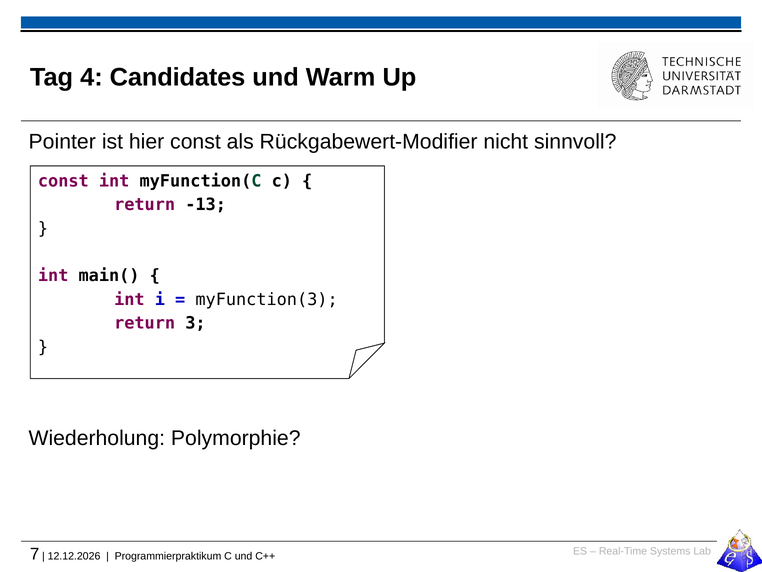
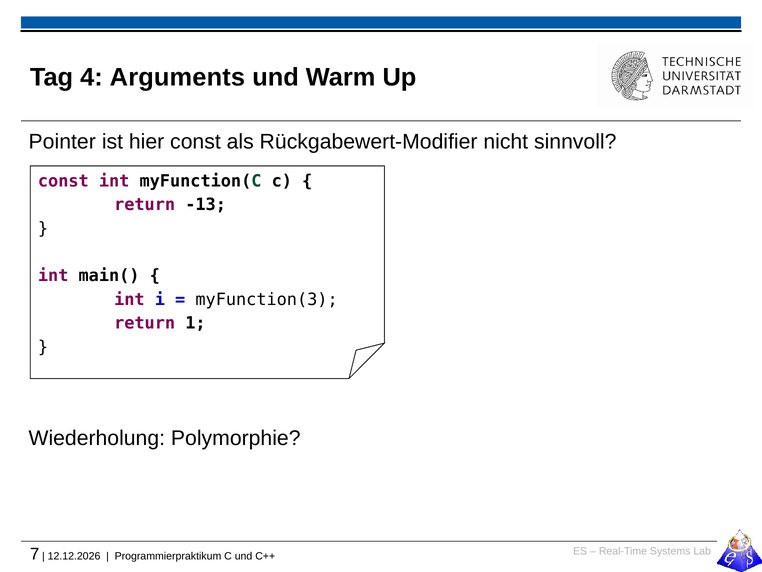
Candidates: Candidates -> Arguments (177, 77)
3: 3 -> 1 (195, 323)
